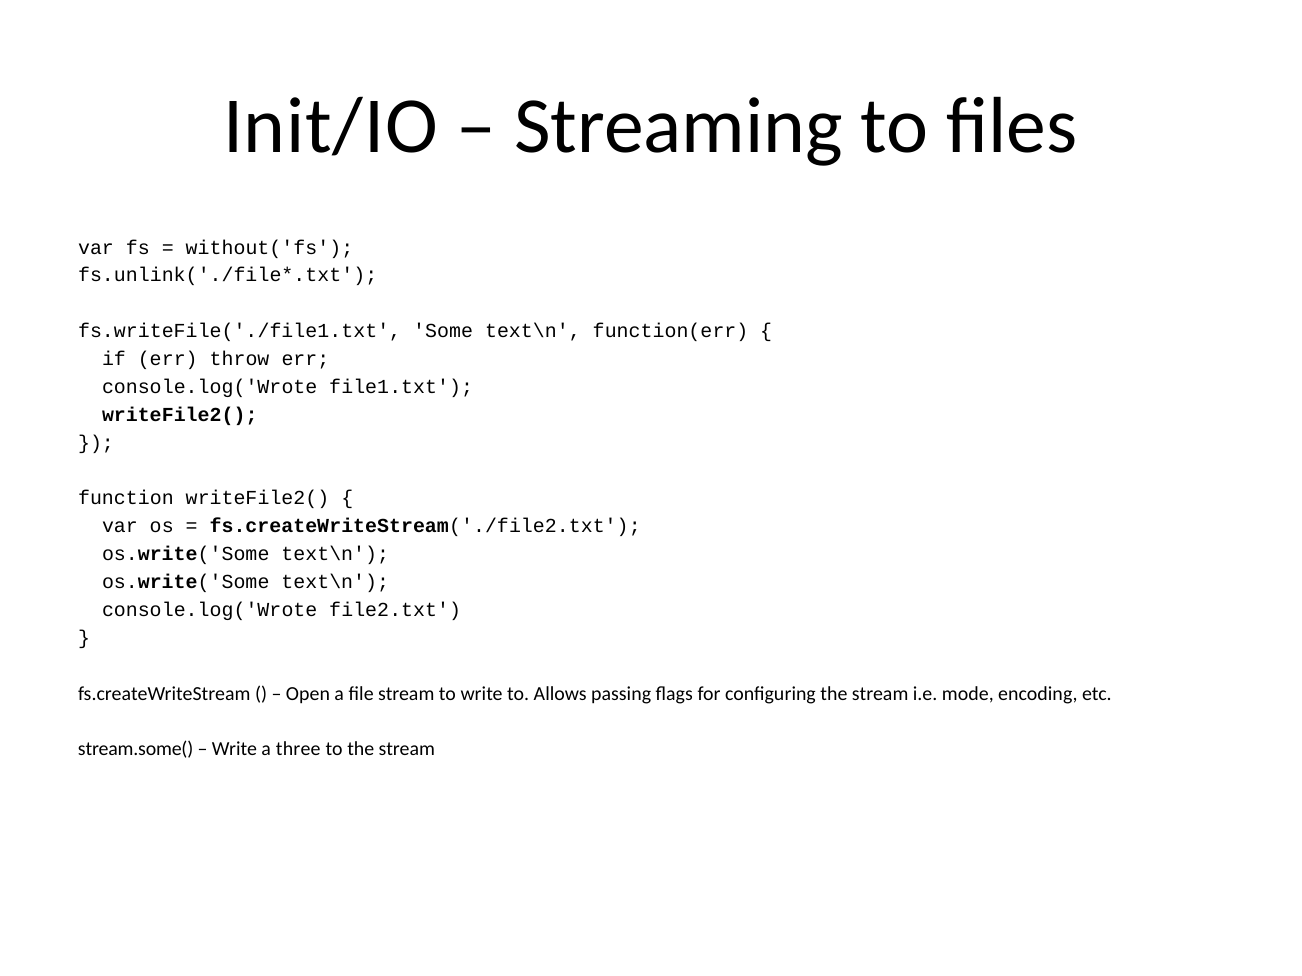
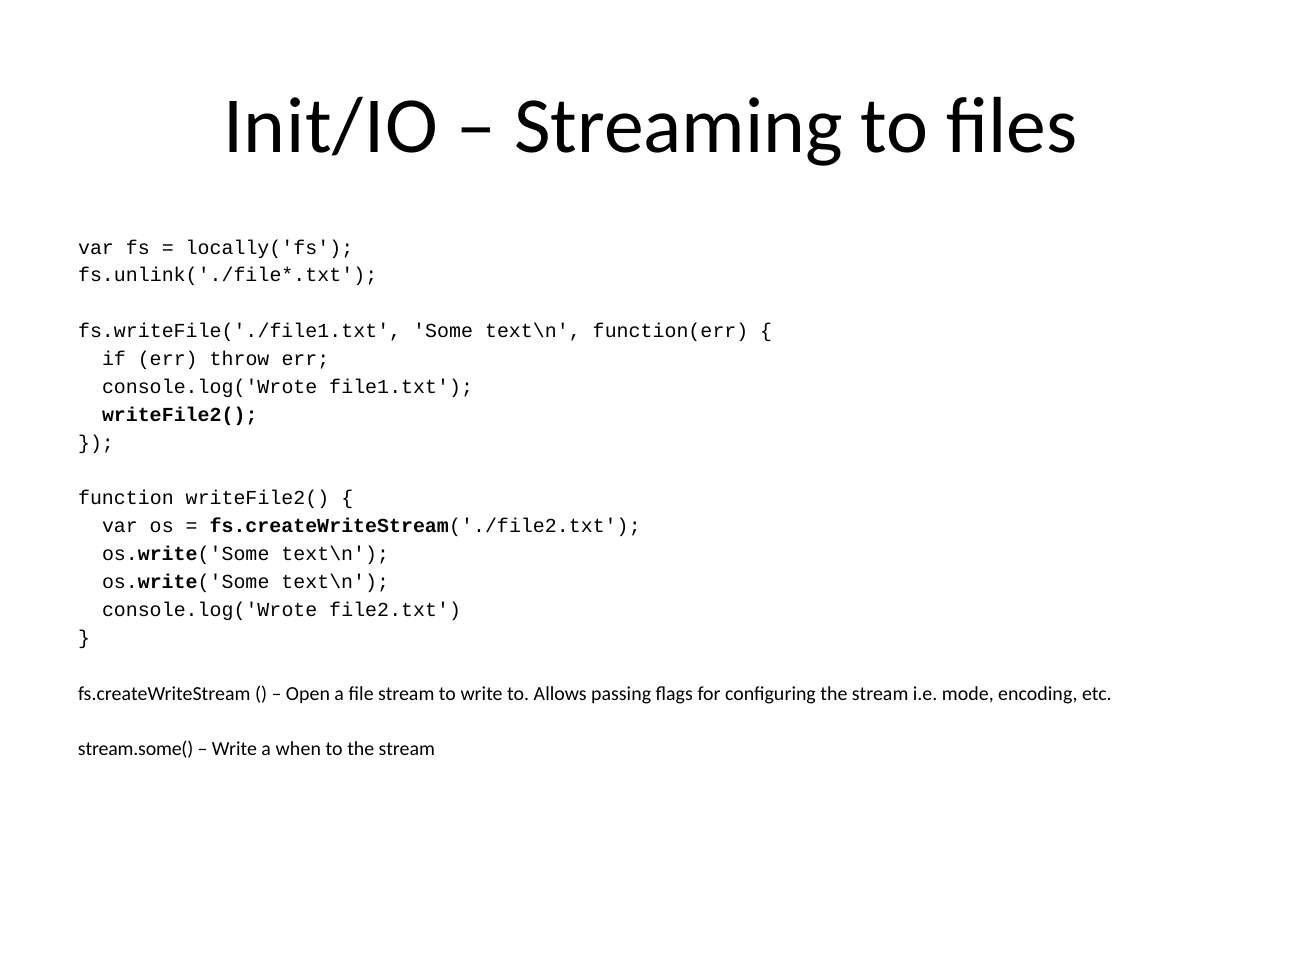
without('fs: without('fs -> locally('fs (269, 248)
three: three -> when (298, 750)
